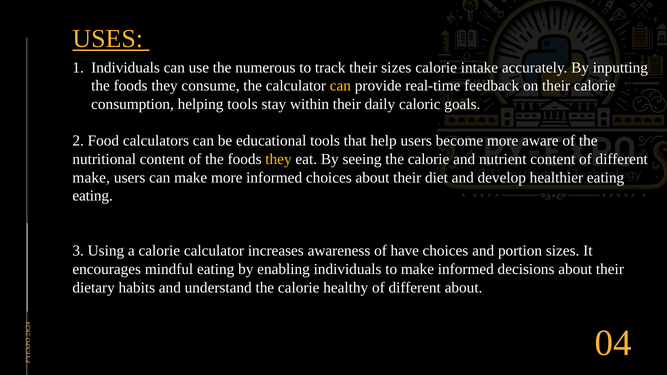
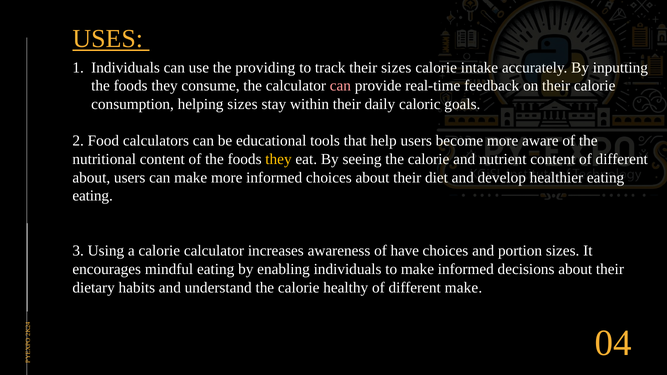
numerous: numerous -> providing (265, 68)
can colour: yellow -> pink (340, 86)
helping tools: tools -> sizes (242, 104)
make: make -> about (91, 178)
different about: about -> make (463, 288)
